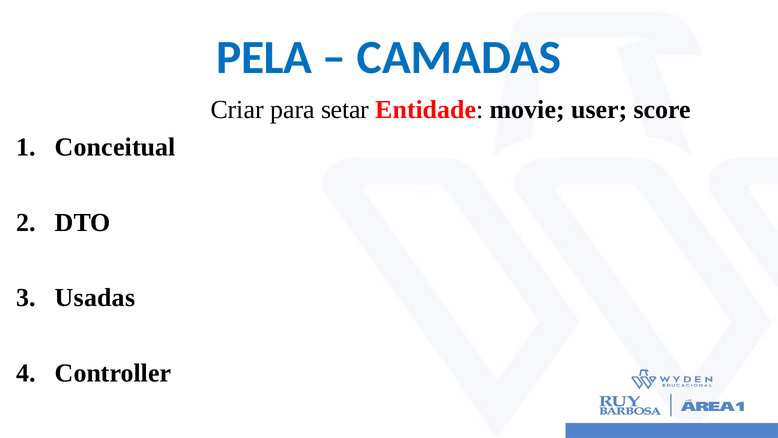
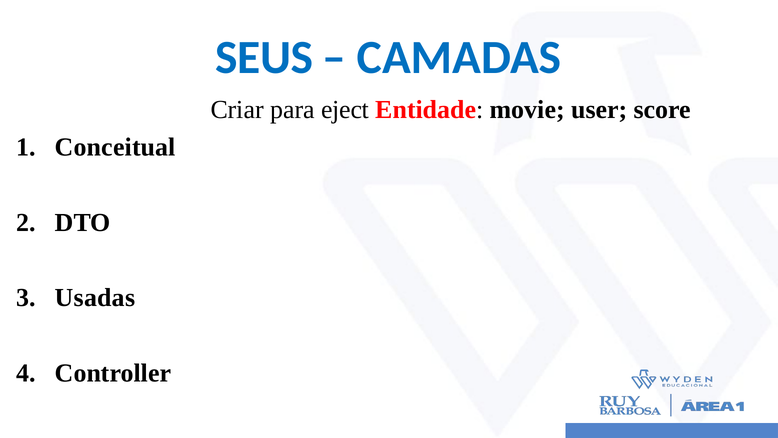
PELA: PELA -> SEUS (264, 57)
setar: setar -> eject (345, 110)
